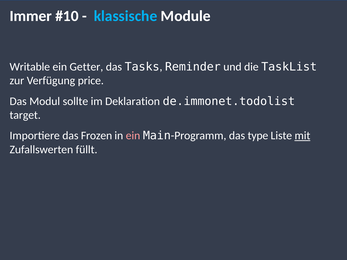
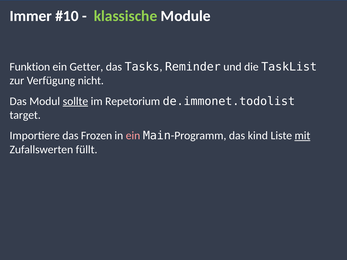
klassische colour: light blue -> light green (126, 16)
Writable: Writable -> Funktion (30, 67)
price: price -> nicht (91, 81)
sollte underline: none -> present (75, 101)
Deklaration: Deklaration -> Repetorium (133, 101)
type: type -> kind (258, 136)
